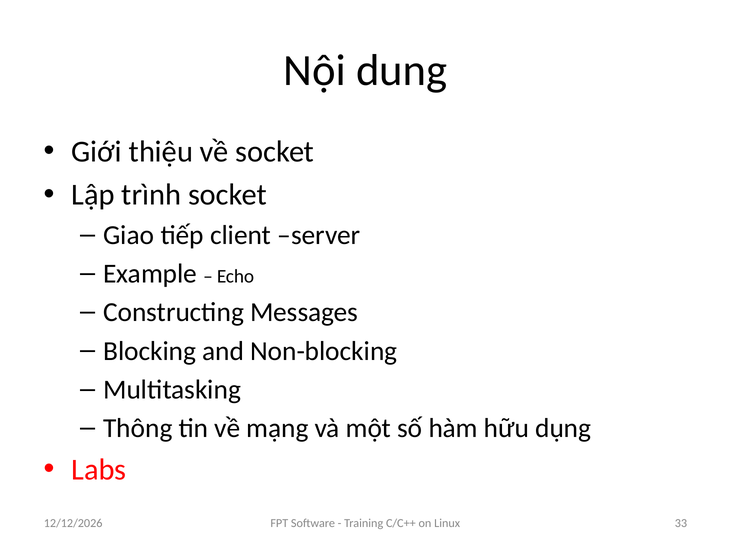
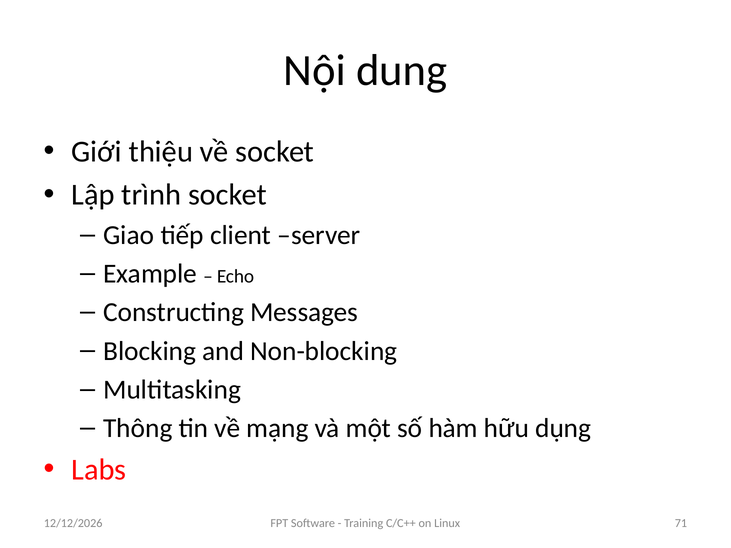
33: 33 -> 71 (681, 523)
